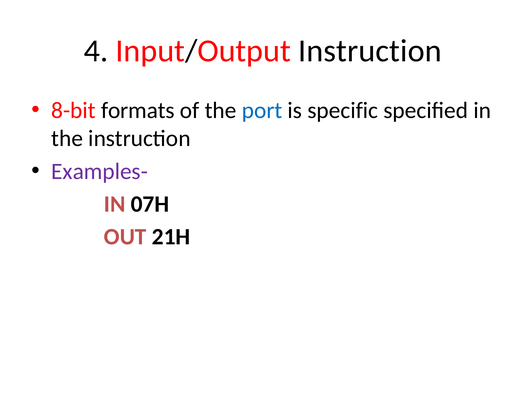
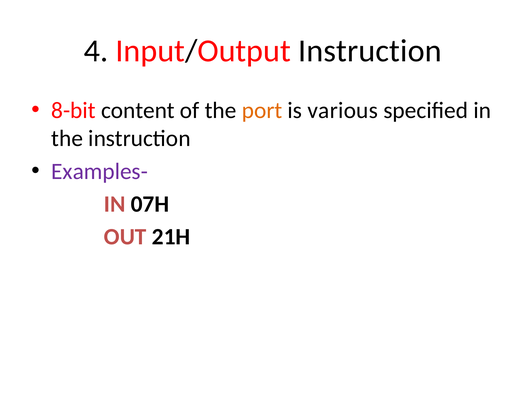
formats: formats -> content (138, 110)
port colour: blue -> orange (262, 110)
specific: specific -> various (343, 110)
